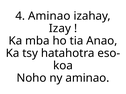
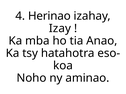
4 Aminao: Aminao -> Herinao (49, 16)
